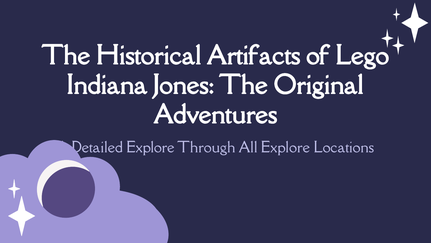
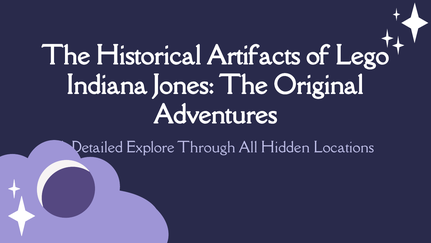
All Explore: Explore -> Hidden (285, 148)
